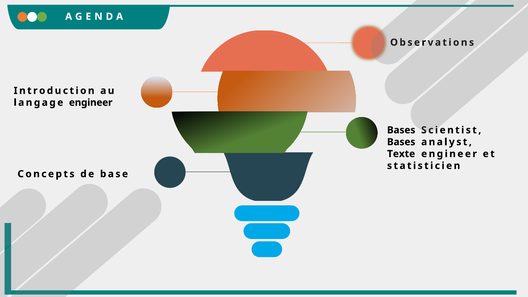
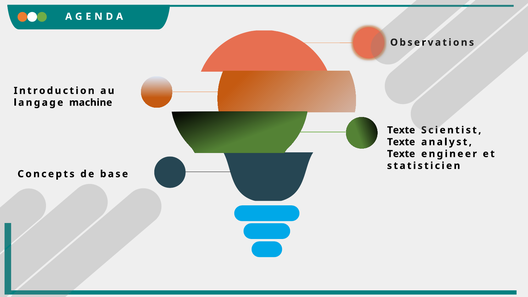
langage engineer: engineer -> machine (91, 103)
Bases: Bases -> Texte (401, 130)
Bases: Bases -> Texte (401, 142)
